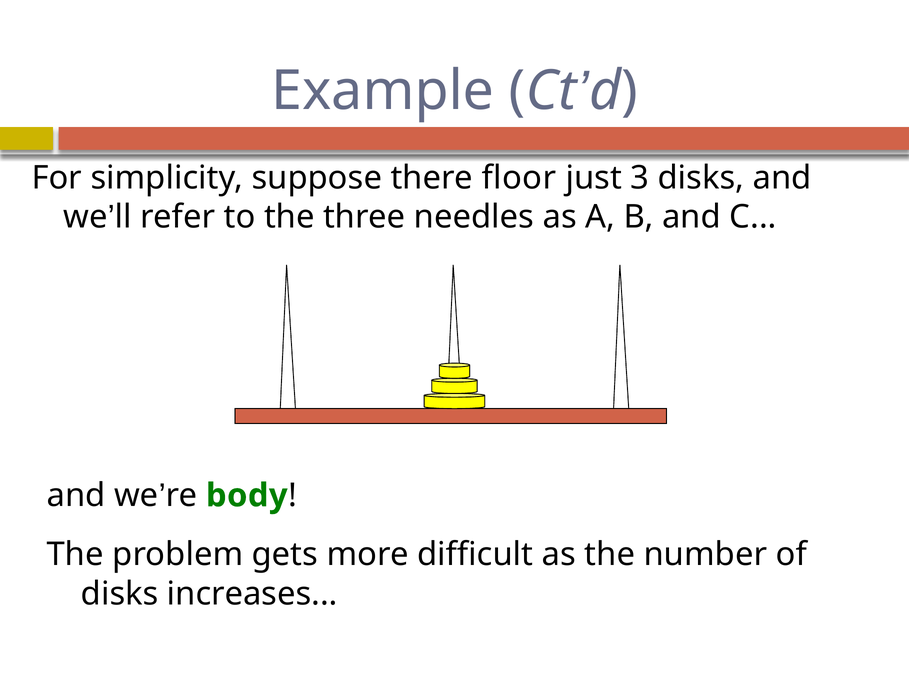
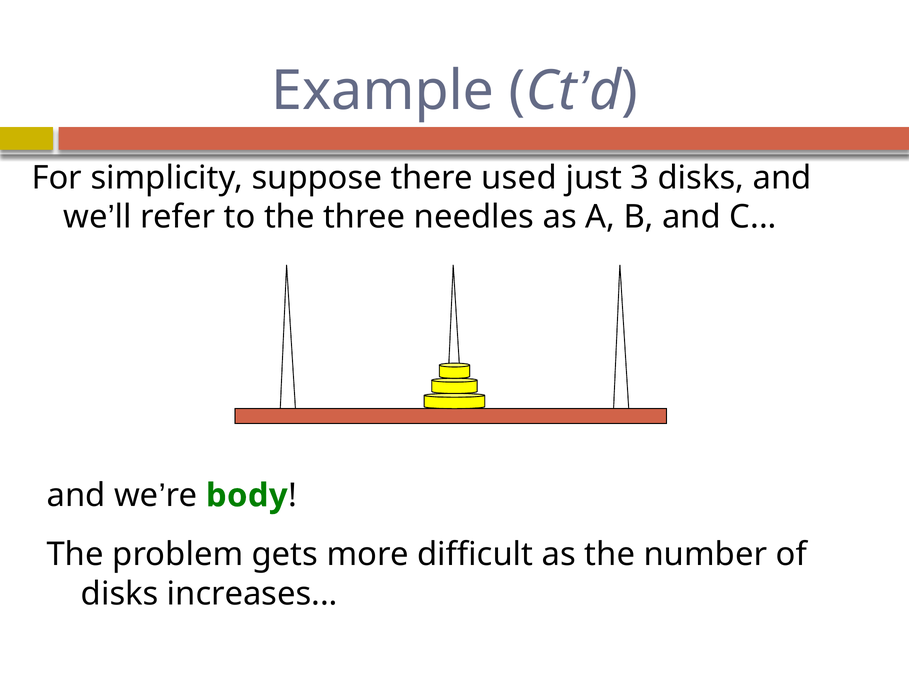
floor: floor -> used (519, 178)
